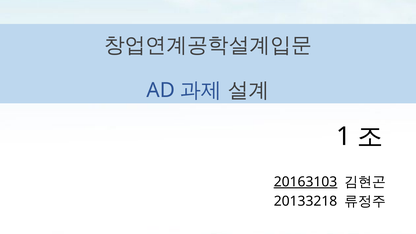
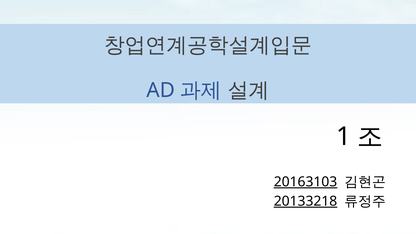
20133218 underline: none -> present (306, 201)
